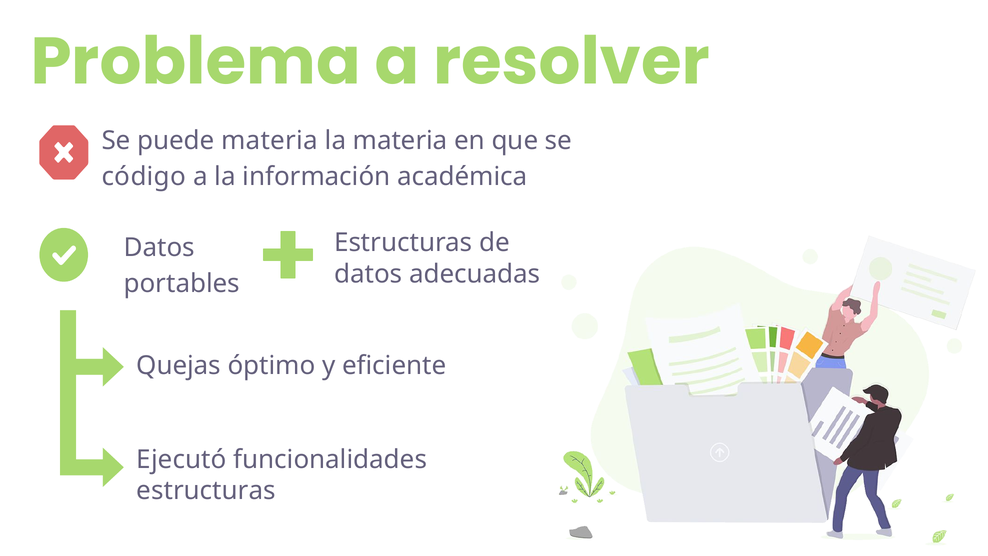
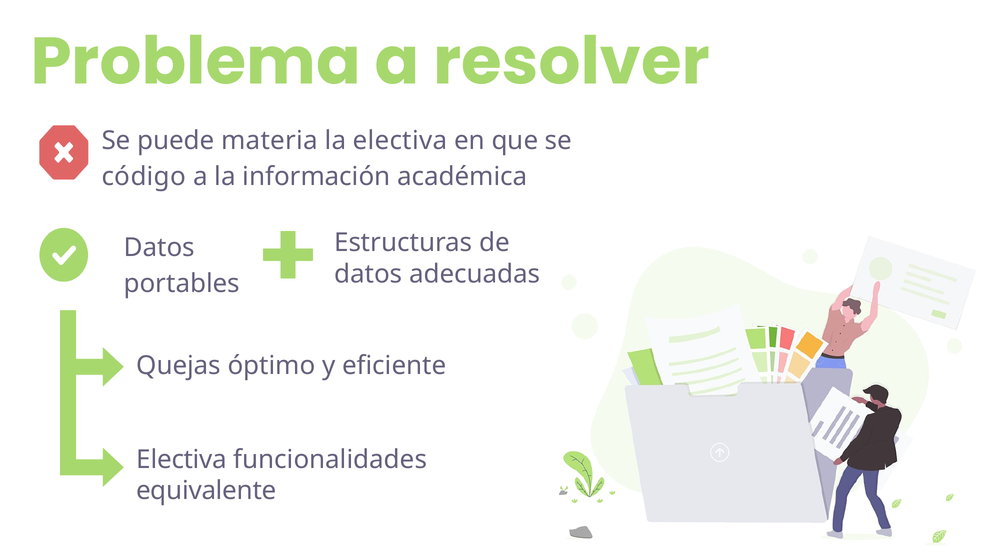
la materia: materia -> electiva (400, 141)
Ejecutó: Ejecutó -> Electiva (182, 459)
estructuras: estructuras -> equivalente (206, 490)
